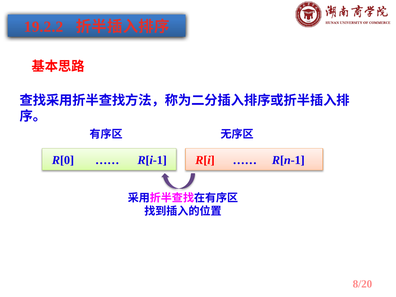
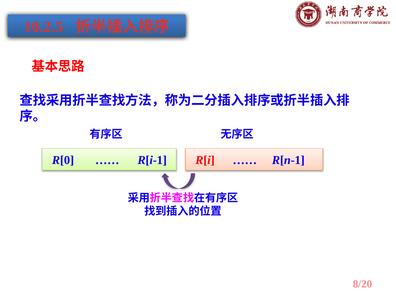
19.2.2: 19.2.2 -> 10.2.5 (44, 27)
